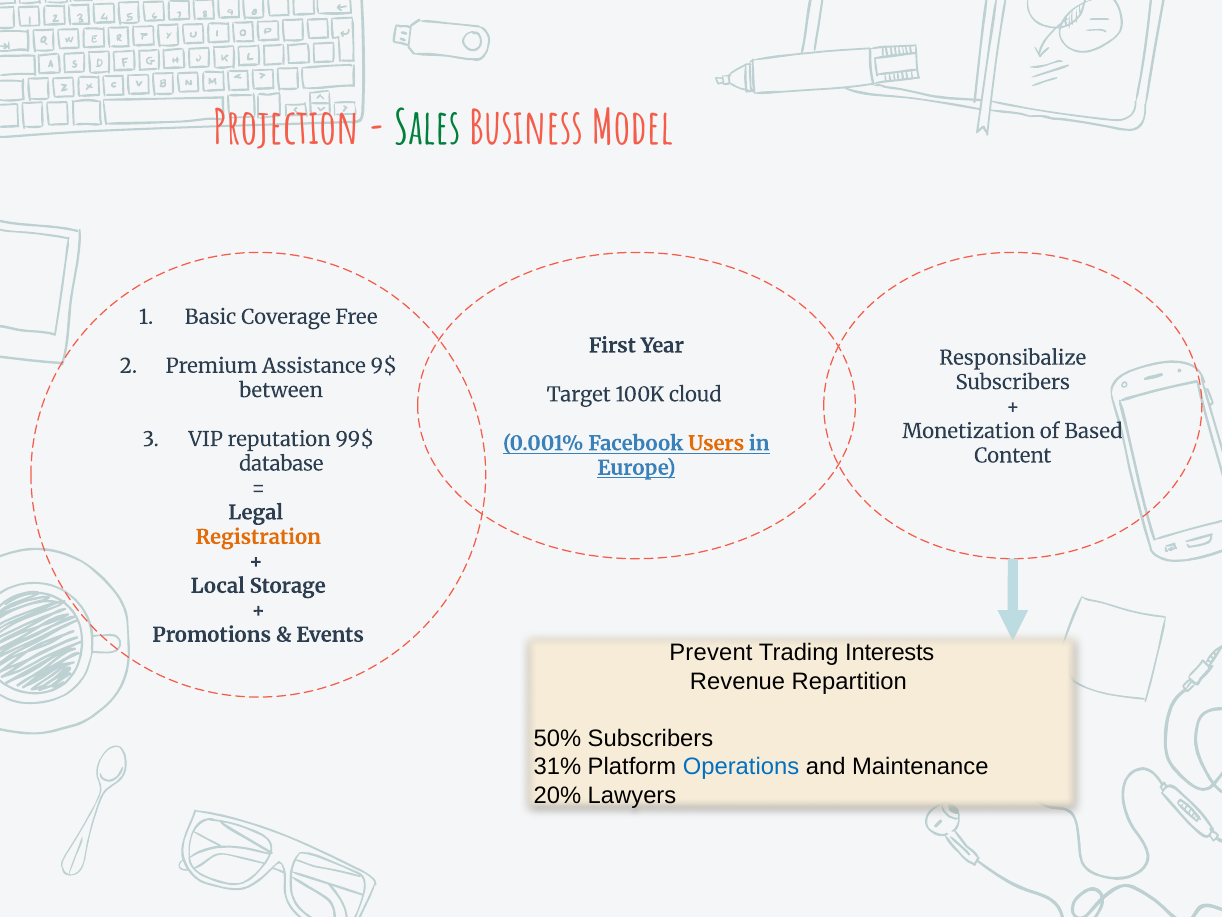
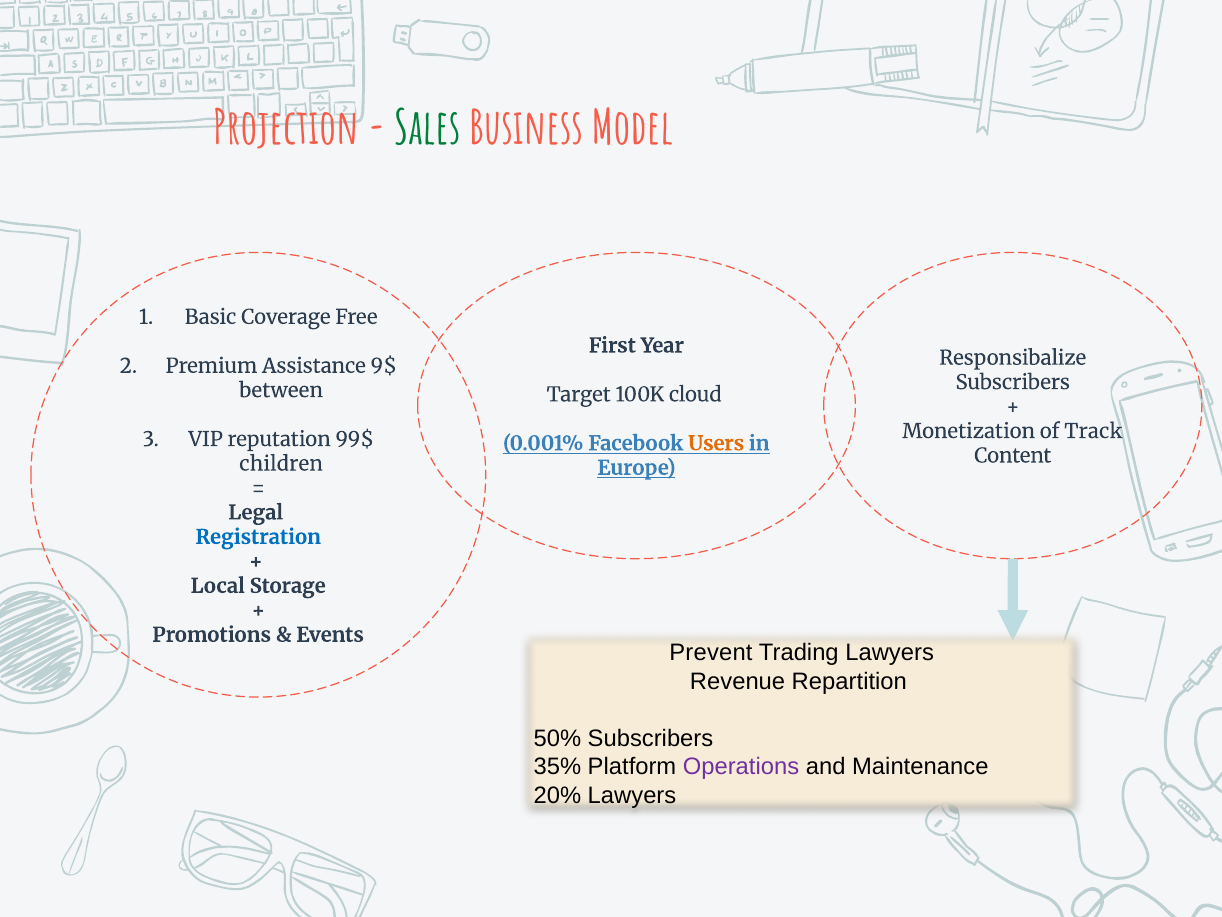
Based: Based -> Track (1093, 431)
database: database -> children (281, 464)
Registration colour: orange -> blue (258, 537)
Trading Interests: Interests -> Lawyers (890, 652)
31%: 31% -> 35% (557, 766)
Operations colour: blue -> purple (741, 766)
